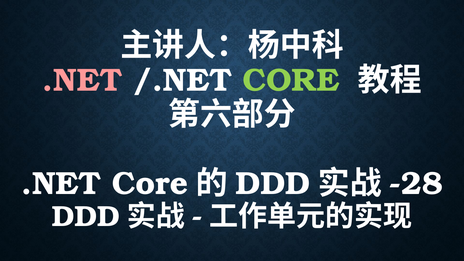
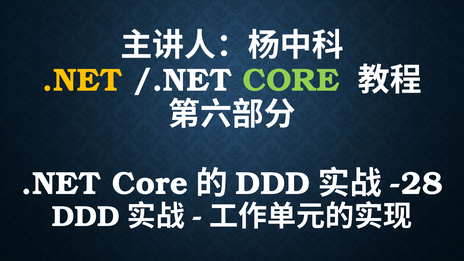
.NET colour: pink -> yellow (82, 80)
